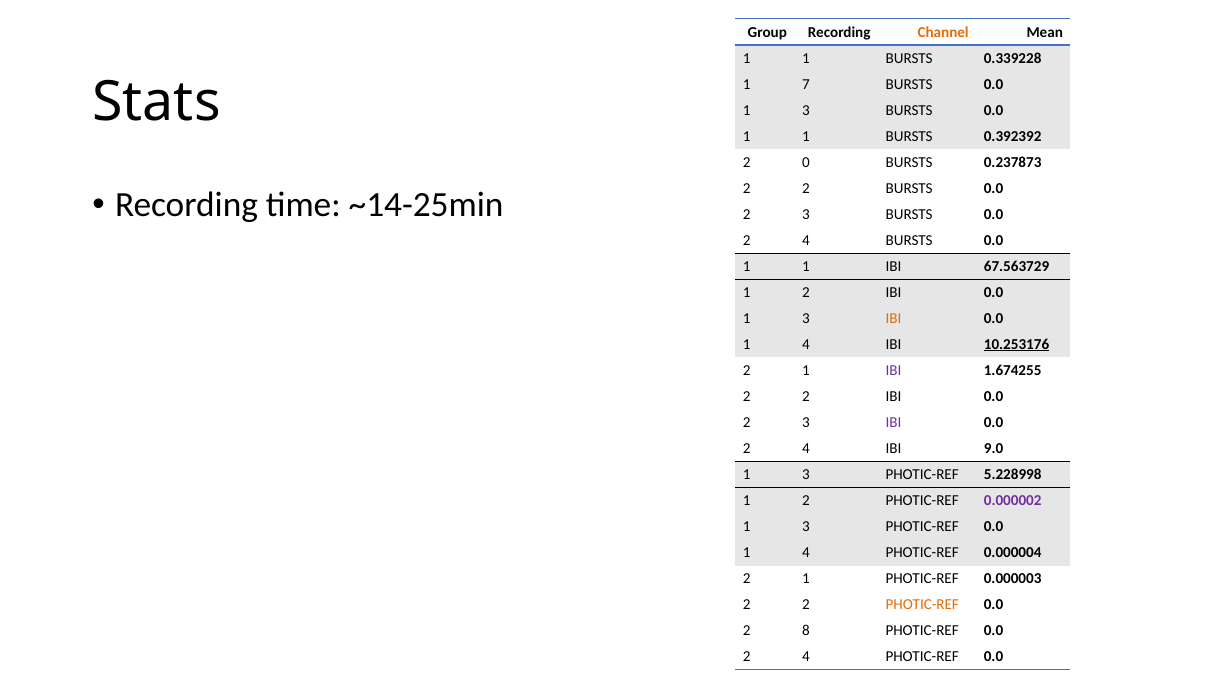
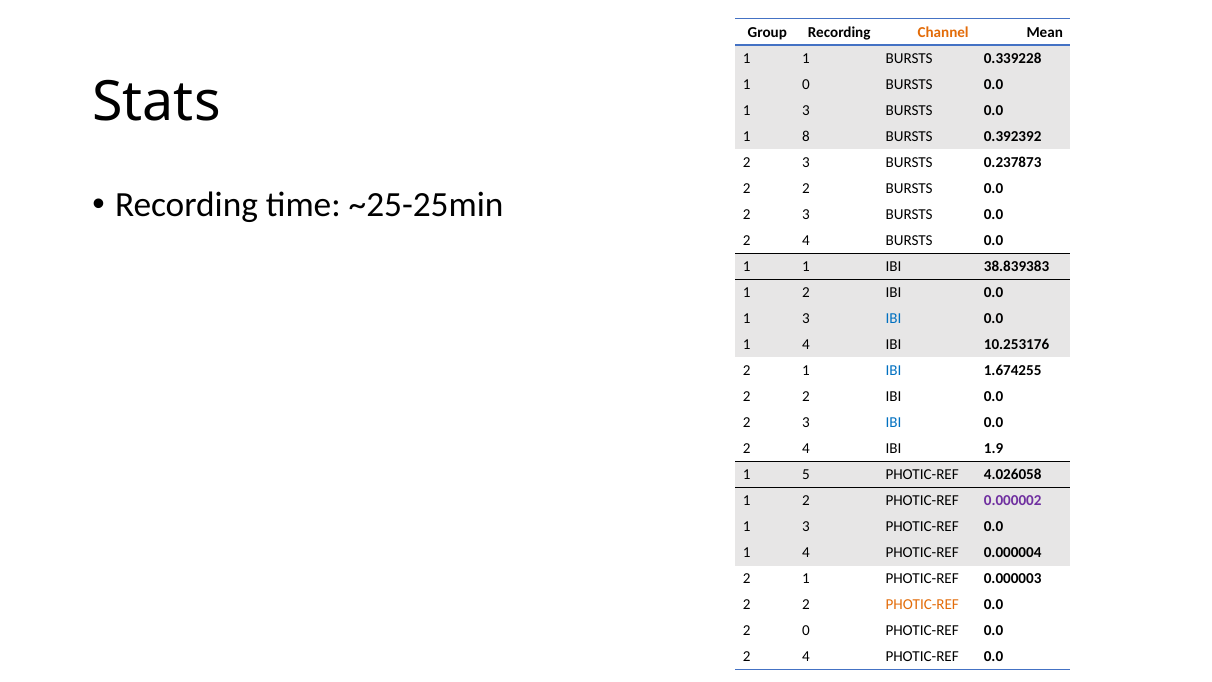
1 7: 7 -> 0 (806, 84)
1: 1 -> 8 (806, 136)
0: 0 -> 3 (806, 162)
~14-25min: ~14-25min -> ~25-25min (426, 205)
67.563729: 67.563729 -> 38.839383 (1017, 266)
IBI colour: orange -> blue (894, 318)
10.253176 underline: present -> none (1017, 344)
IBI colour: purple -> blue (894, 370)
IBI colour: purple -> blue (894, 422)
9.0: 9.0 -> 1.9 (994, 448)
3: 3 -> 5 (806, 474)
5.228998: 5.228998 -> 4.026058 (1013, 474)
2 8: 8 -> 0 (806, 630)
